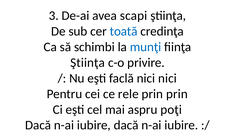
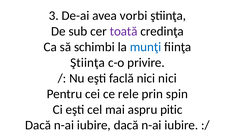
scapi: scapi -> vorbi (134, 16)
toată colour: blue -> purple (124, 31)
prin prin: prin -> spin (177, 94)
poţi: poţi -> pitic (171, 110)
